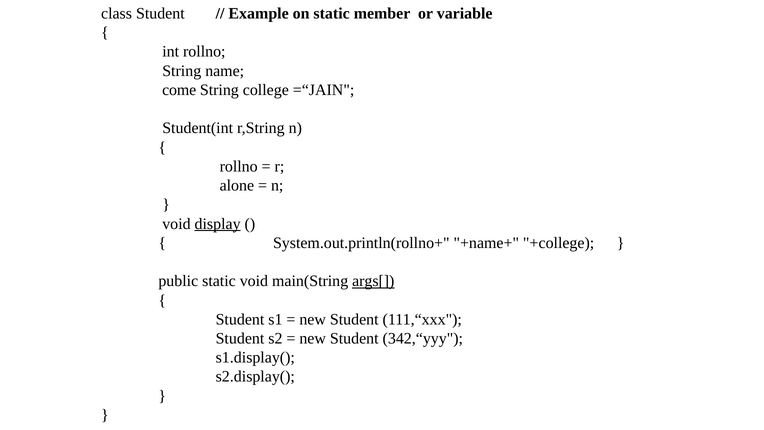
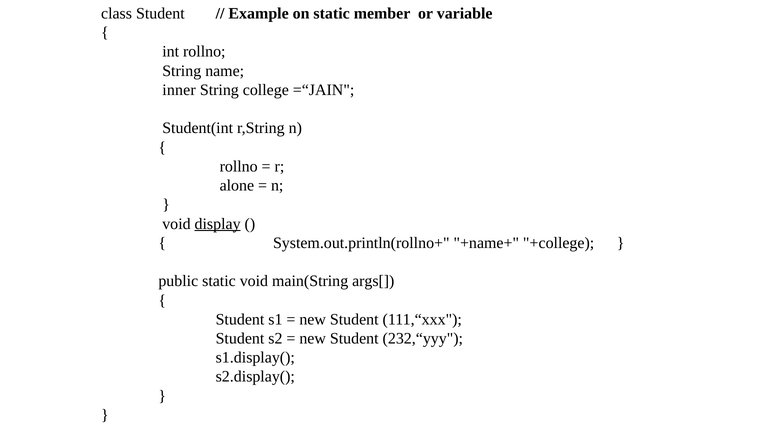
come: come -> inner (179, 90)
args[ underline: present -> none (373, 281)
342,“yyy: 342,“yyy -> 232,“yyy (423, 338)
